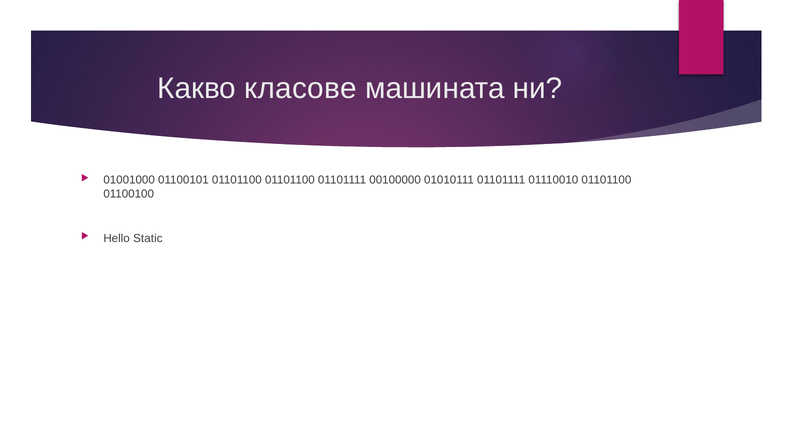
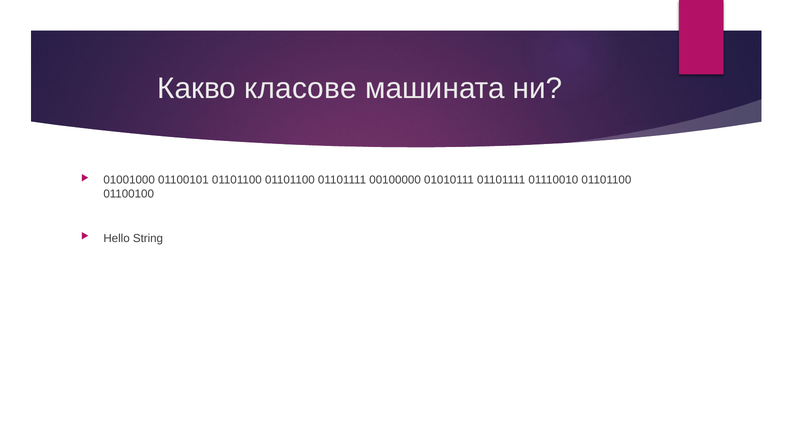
Static: Static -> String (148, 238)
